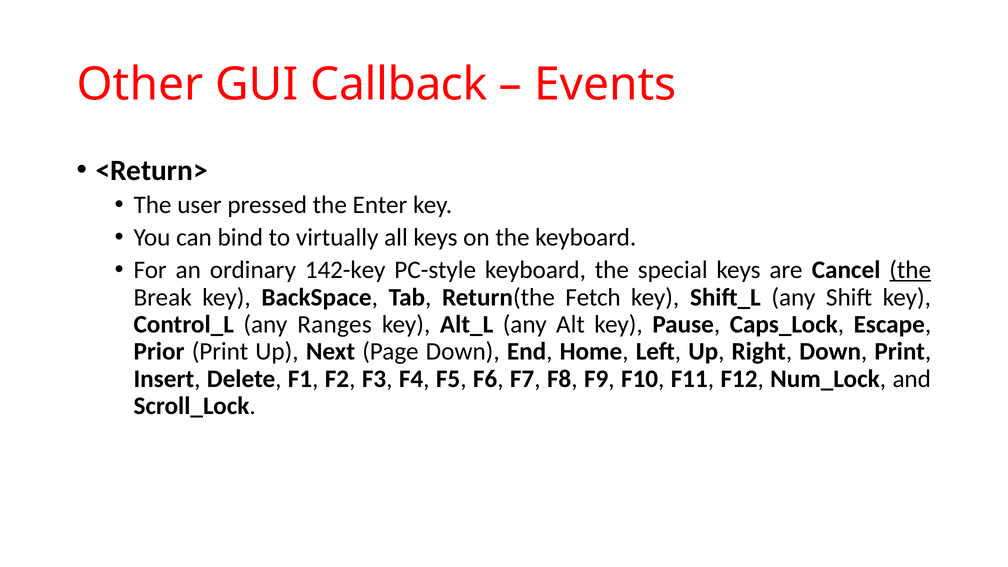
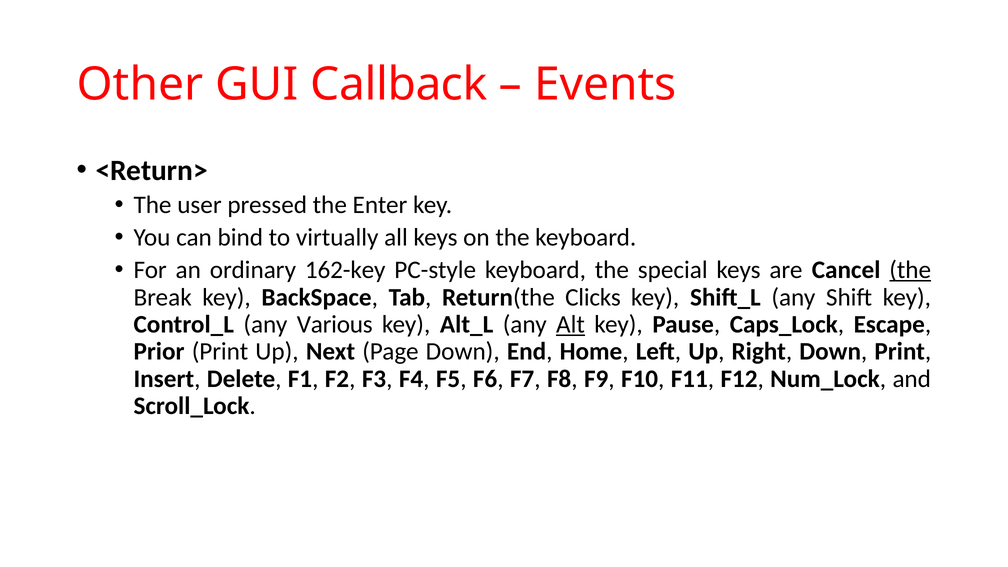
142-key: 142-key -> 162-key (345, 270)
Fetch: Fetch -> Clicks (593, 297)
Ranges: Ranges -> Various (335, 324)
Alt underline: none -> present (570, 324)
